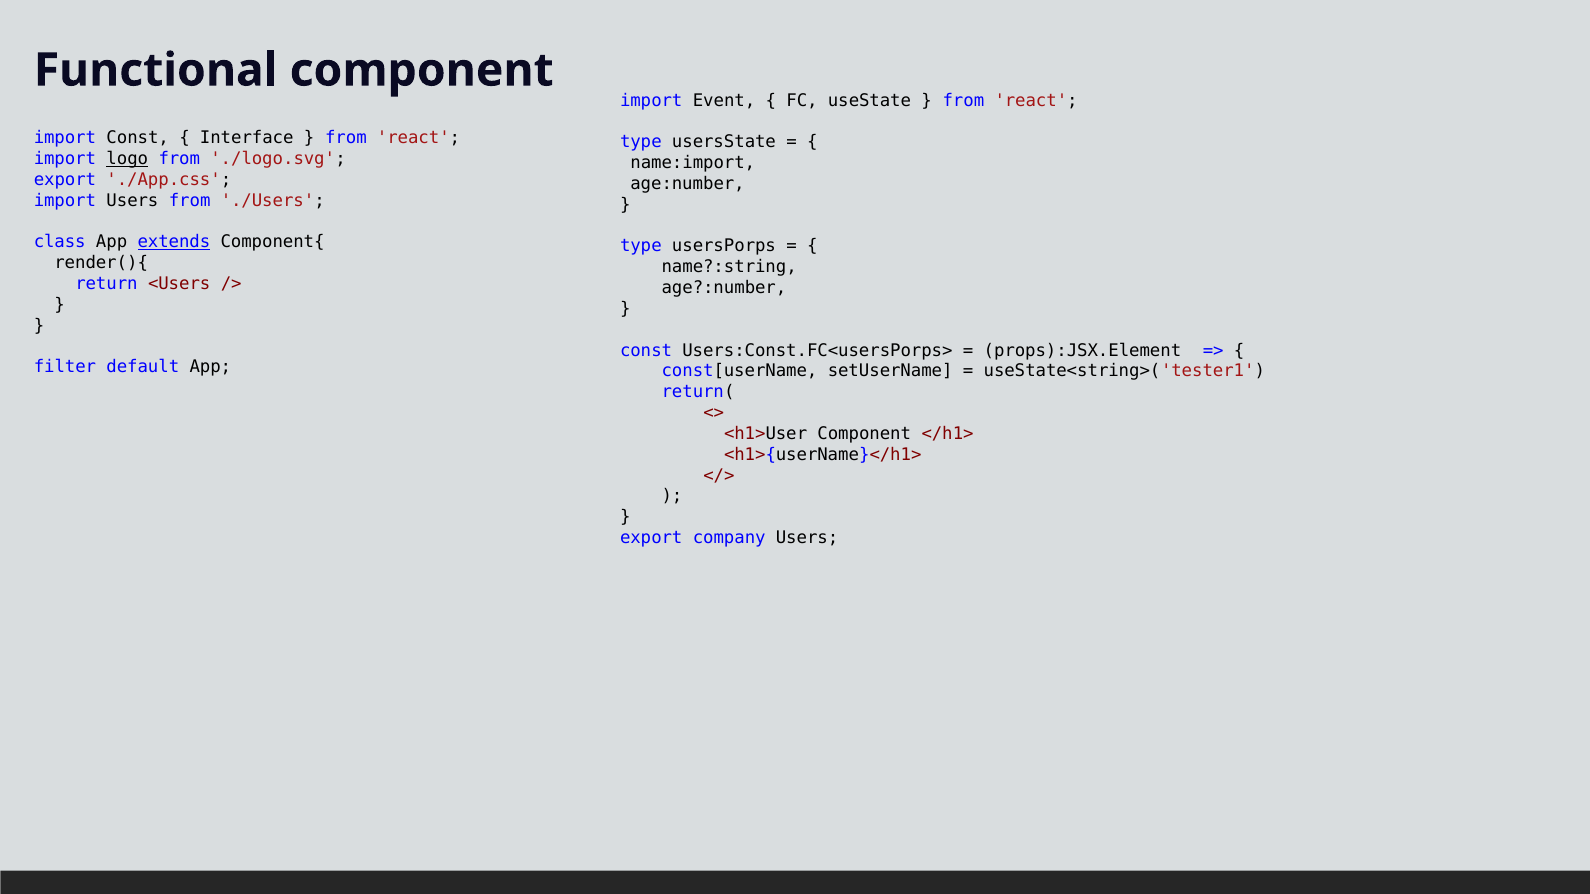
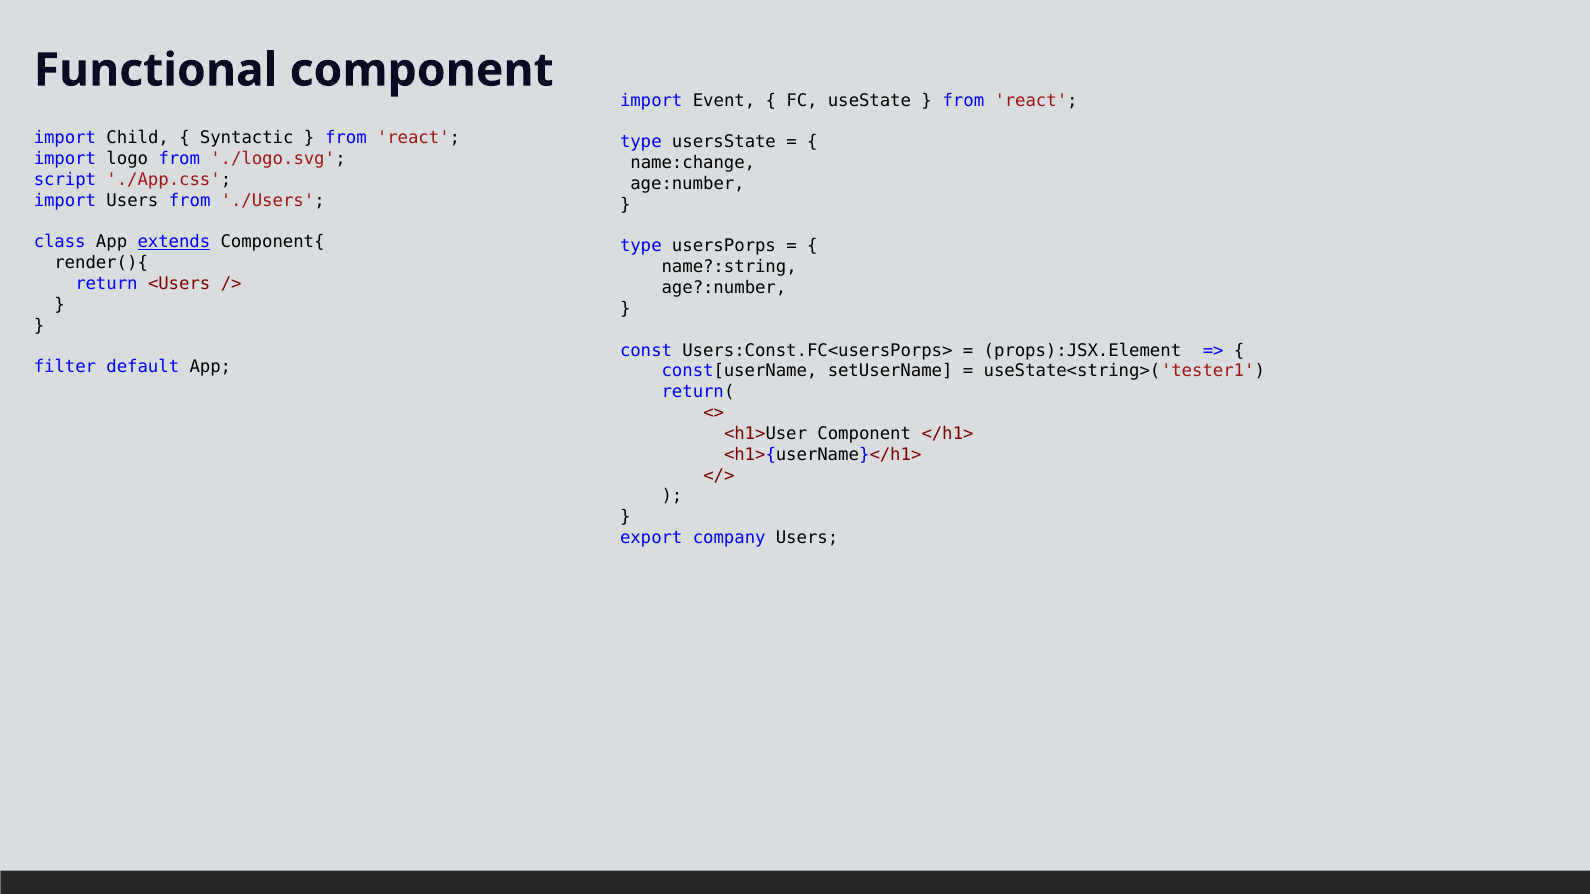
import Const: Const -> Child (138, 138)
Interface: Interface -> Syntactic (247, 138)
logo underline: present -> none (127, 159)
name:import: name:import -> name:change (693, 163)
export: export -> script (65, 180)
